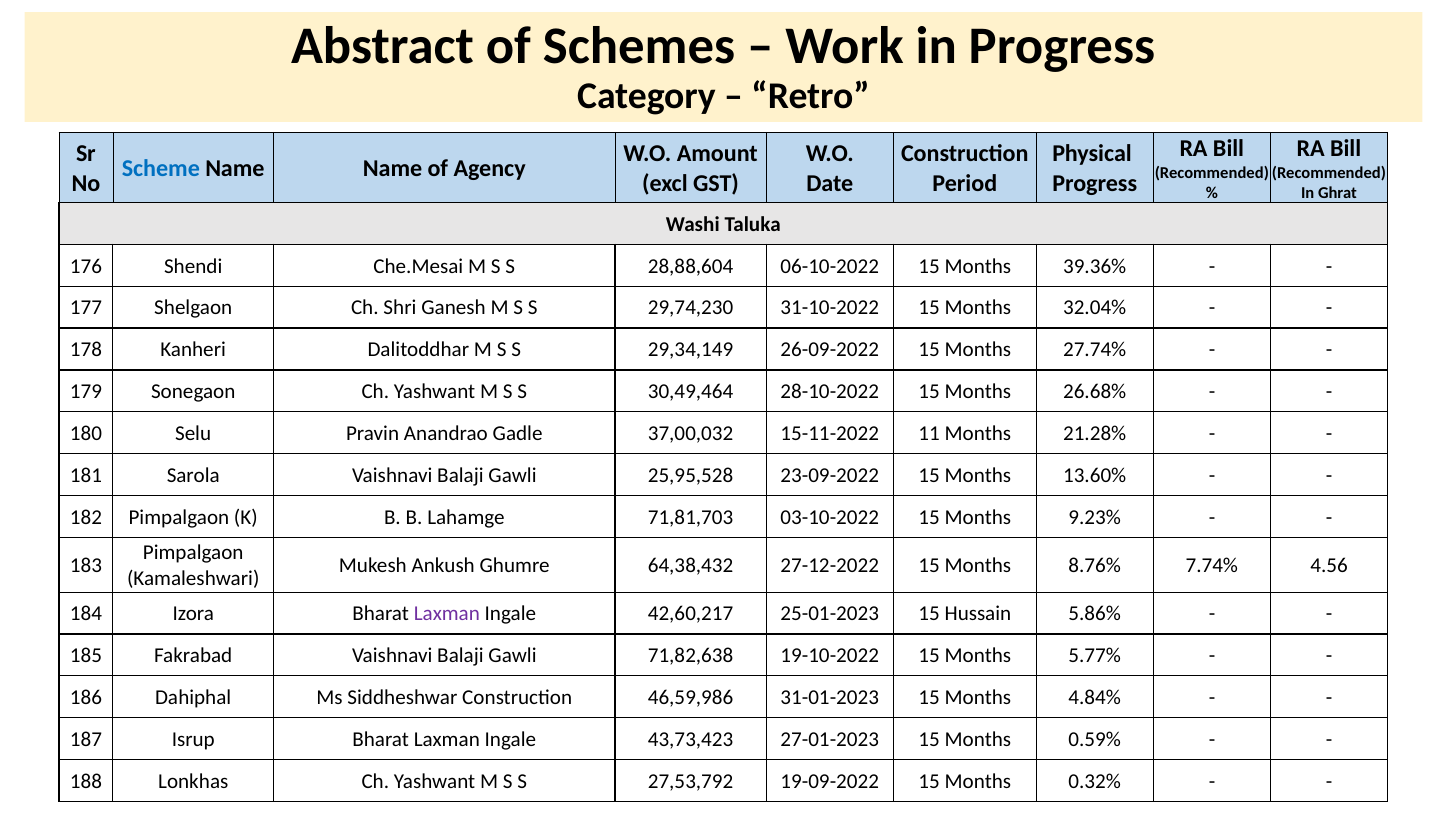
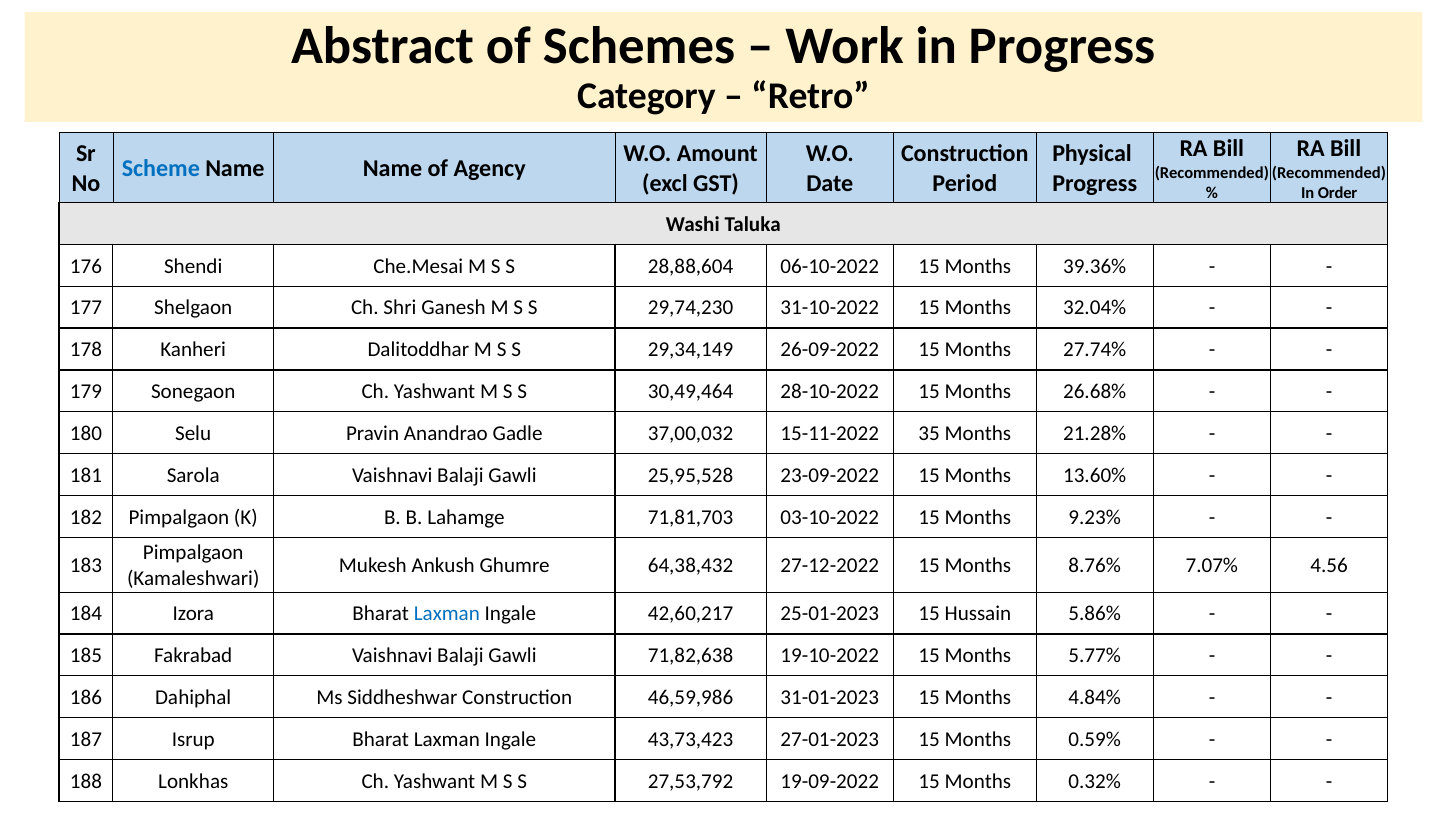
Ghrat: Ghrat -> Order (1338, 193)
11: 11 -> 35 (929, 433)
7.74%: 7.74% -> 7.07% (1212, 565)
Laxman colour: purple -> blue (447, 614)
